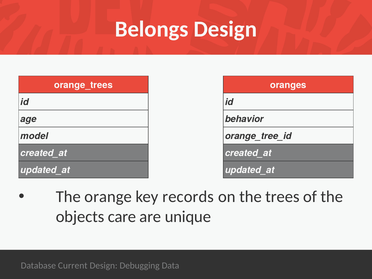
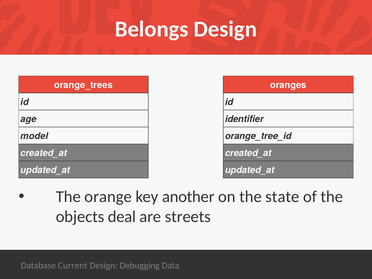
behavior: behavior -> identifier (244, 119)
records: records -> another (188, 197)
trees: trees -> state (282, 197)
care: care -> deal (122, 217)
unique: unique -> streets (188, 217)
